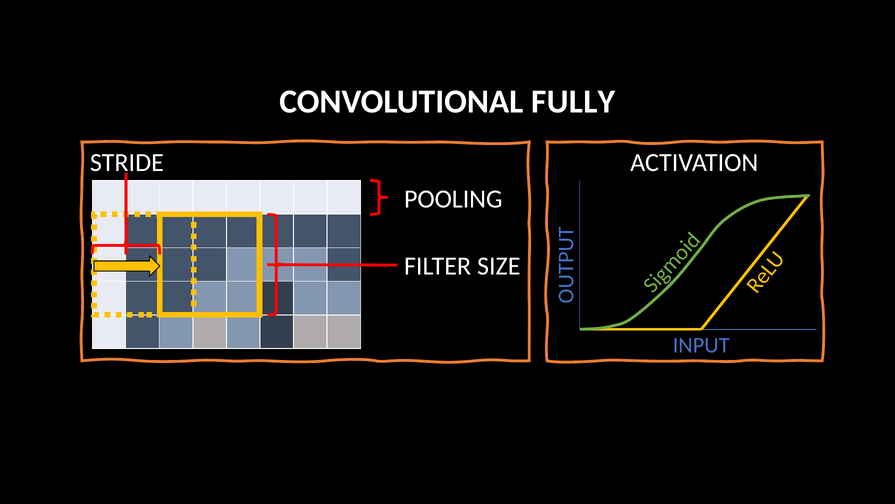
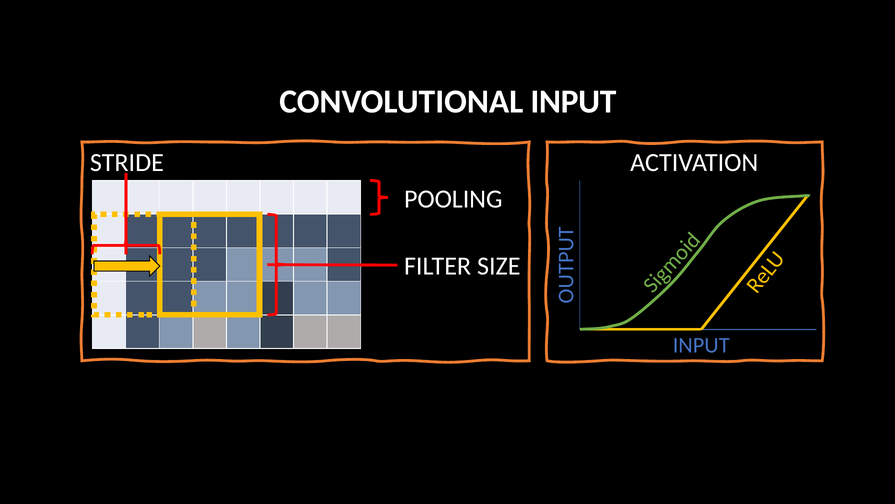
CONVOLUTIONAL FULLY: FULLY -> INPUT (573, 102)
